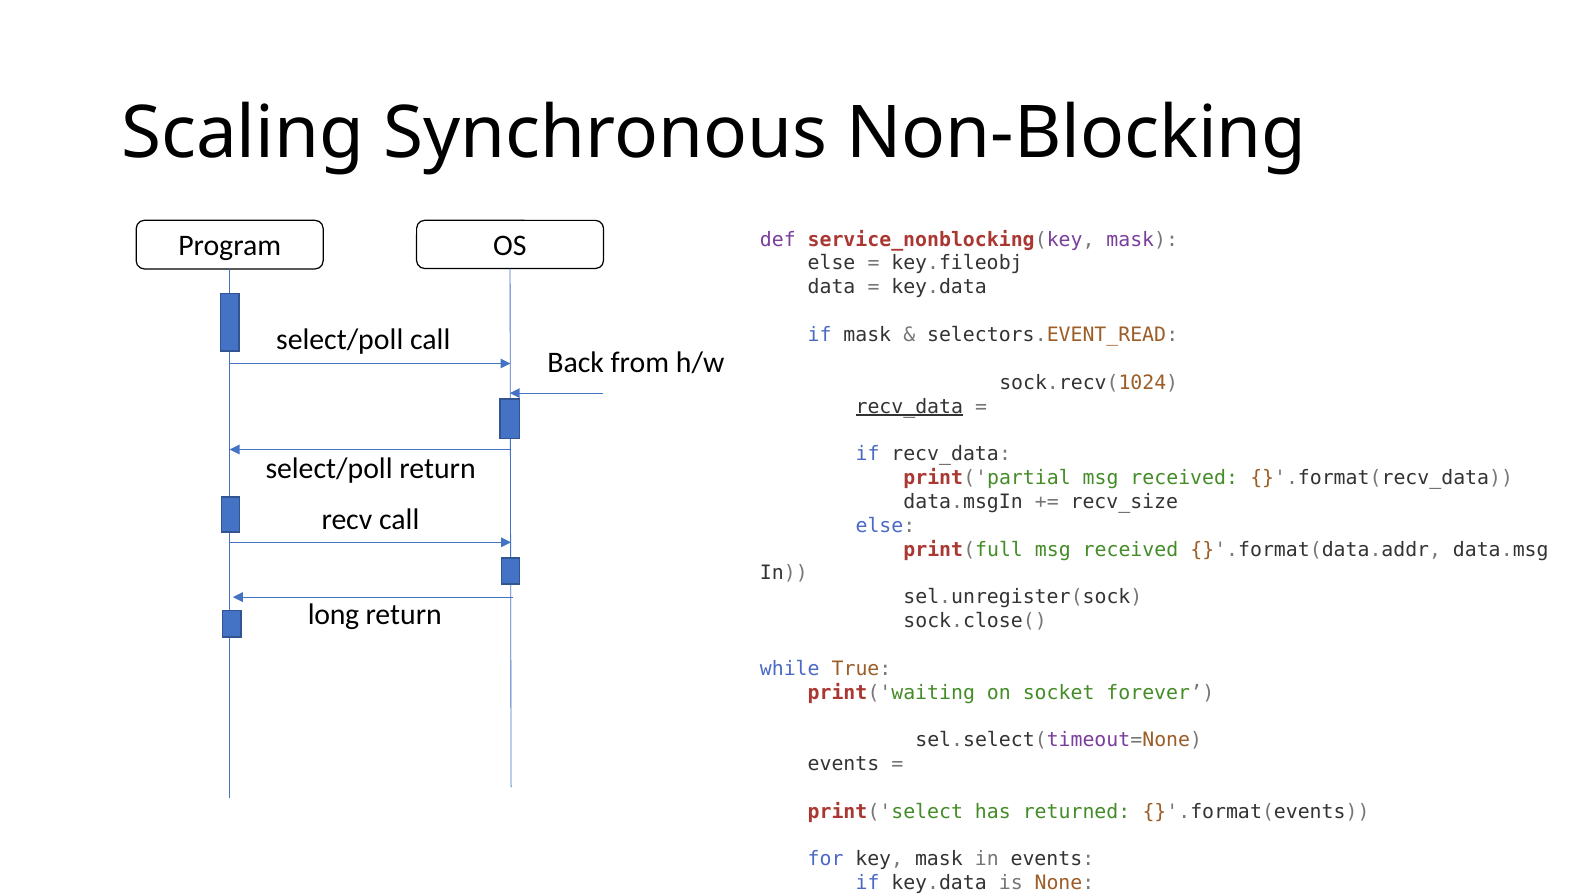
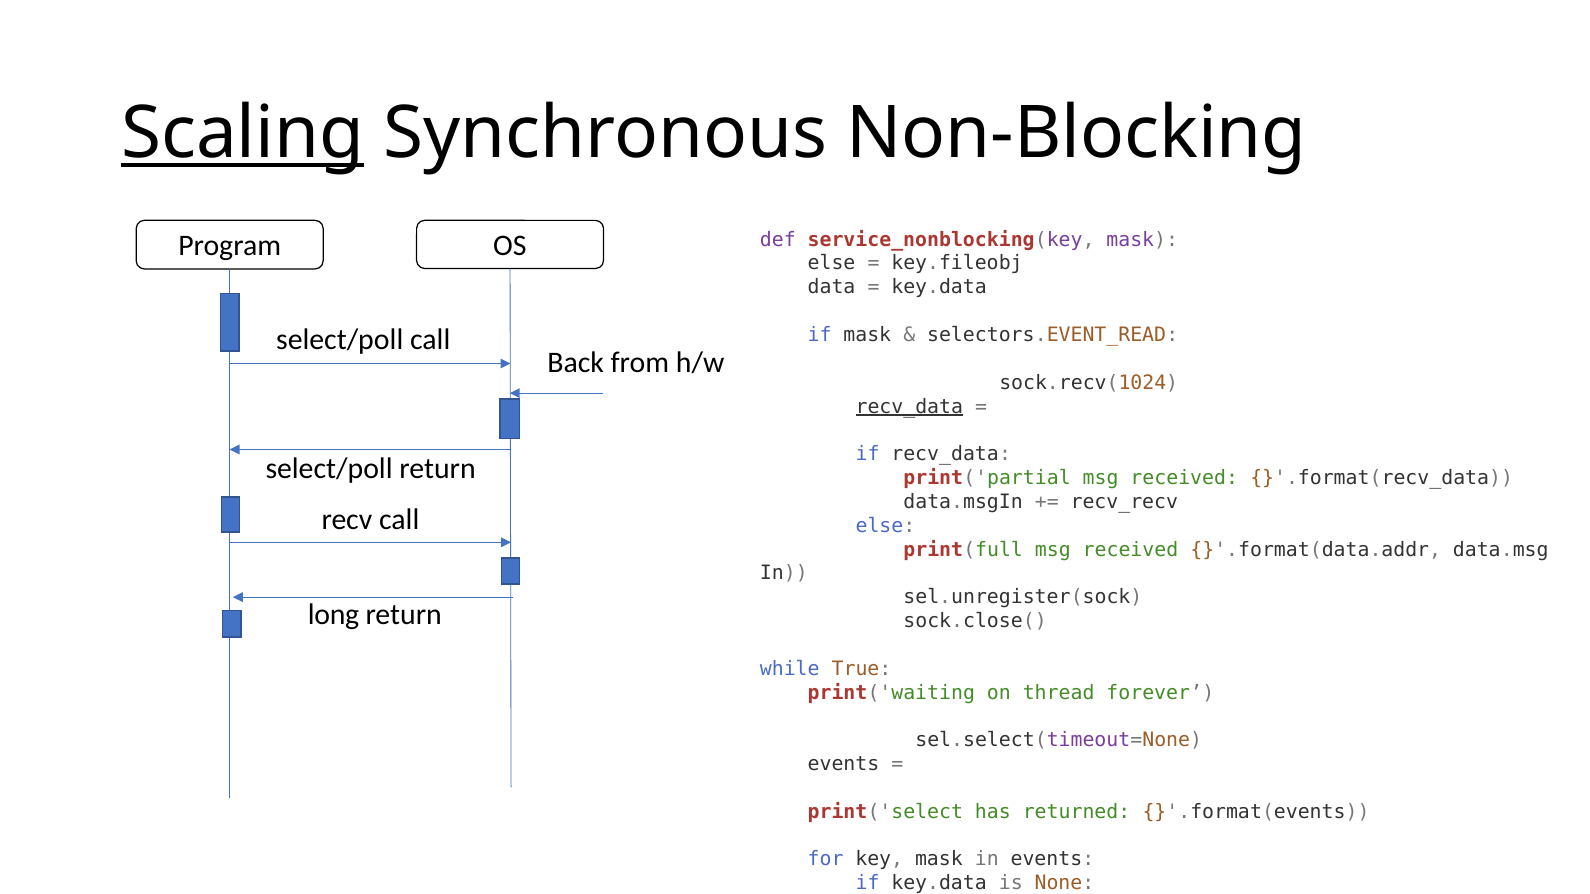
Scaling underline: none -> present (243, 134)
recv_size: recv_size -> recv_recv (1124, 502)
socket: socket -> thread (1059, 693)
